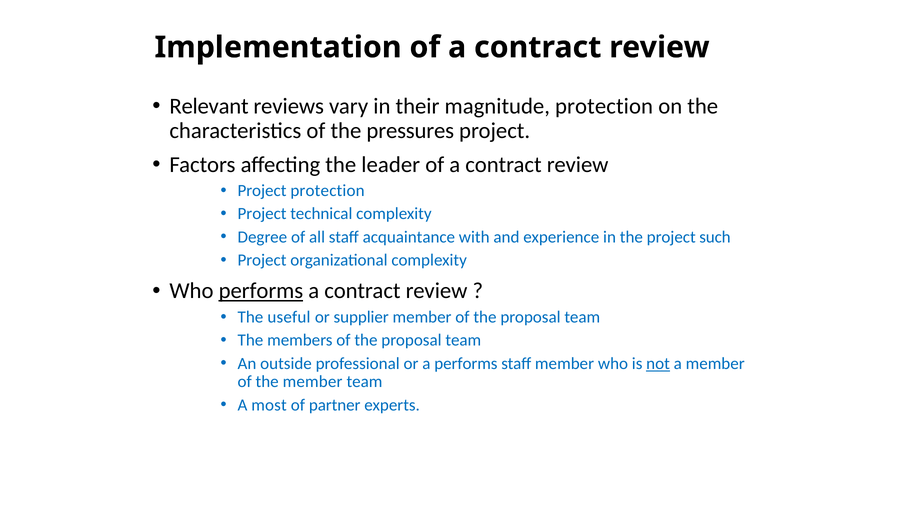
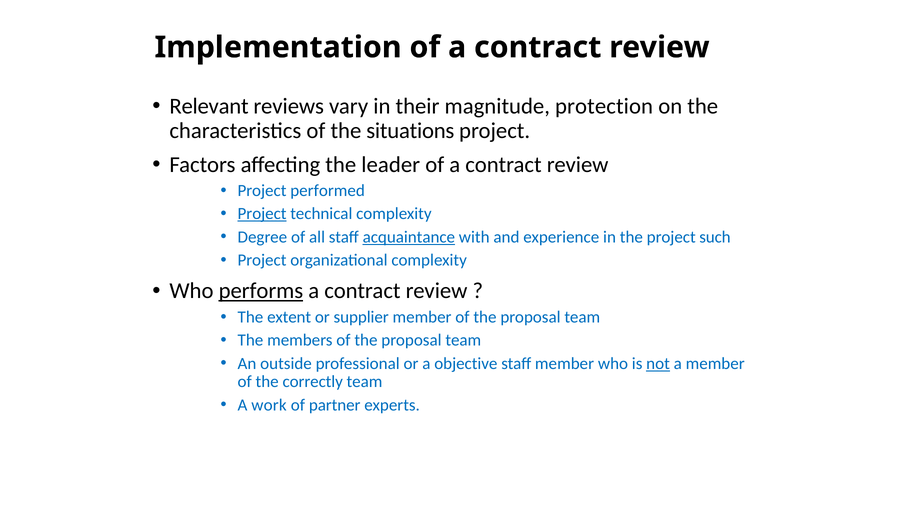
pressures: pressures -> situations (410, 131)
Project protection: protection -> performed (328, 191)
Project underline: none -> present (262, 214)
acquaintance underline: none -> present (409, 237)
useful: useful -> extent (289, 317)
a performs: performs -> objective (466, 364)
the member: member -> correctly (313, 382)
most: most -> work (269, 405)
